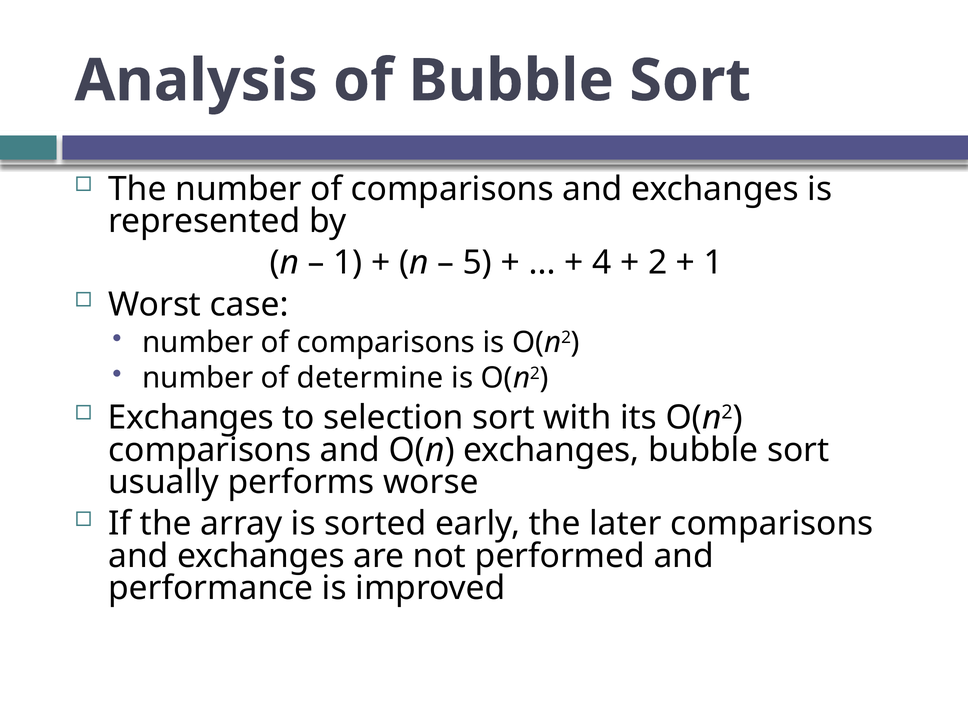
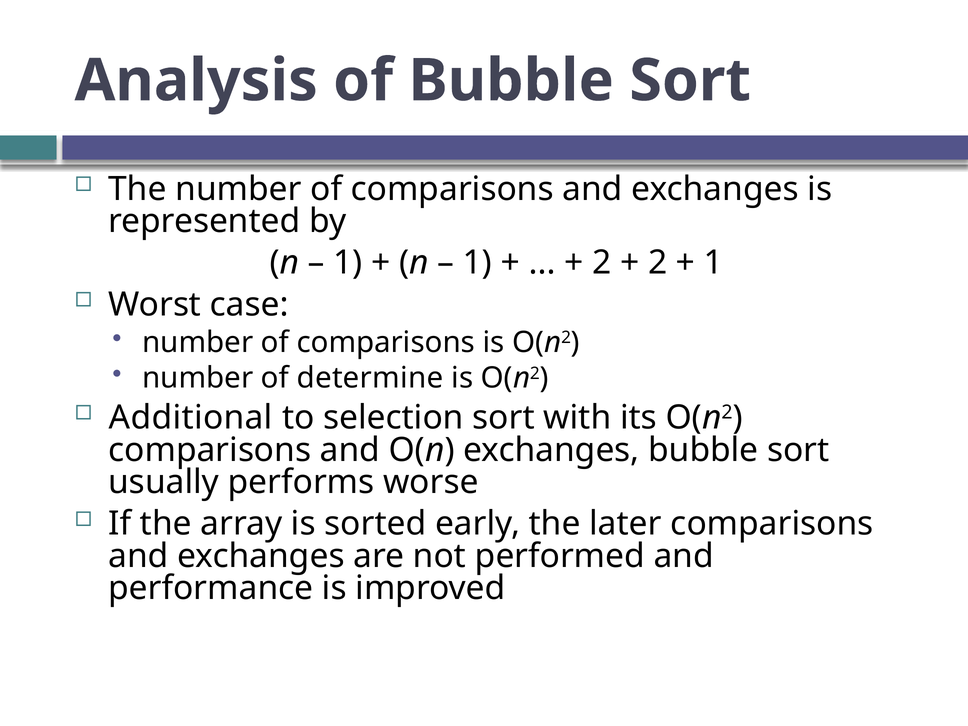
5: 5 -> 1 (477, 263)
4: 4 -> 2 (602, 263)
Exchanges: Exchanges -> Additional (191, 418)
